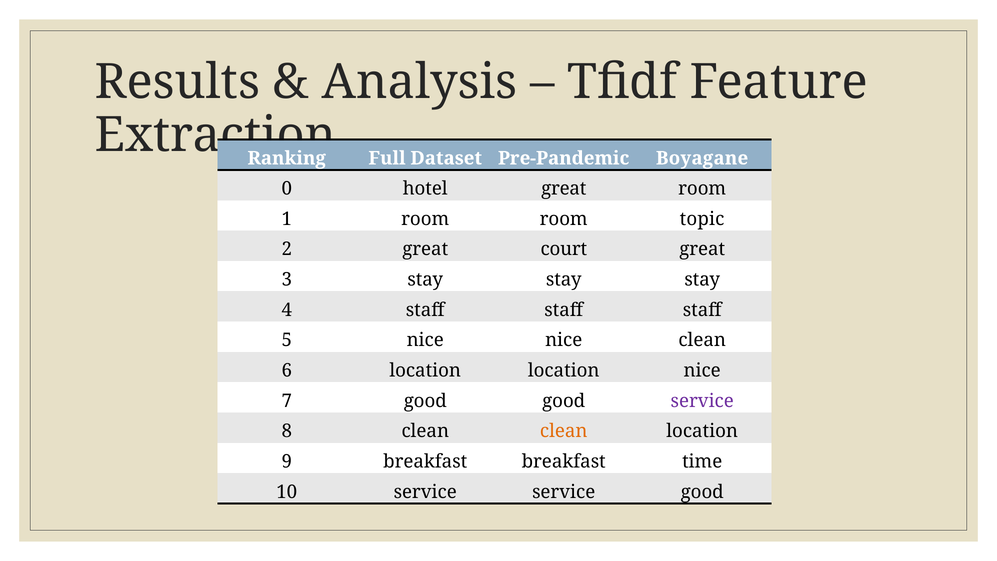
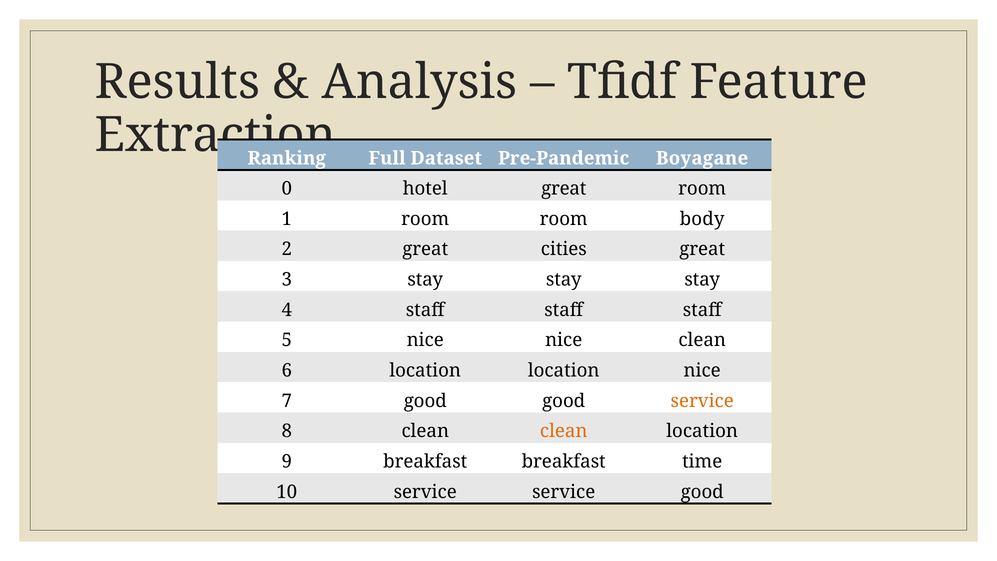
topic: topic -> body (702, 219)
court: court -> cities (564, 249)
service colour: purple -> orange (702, 401)
